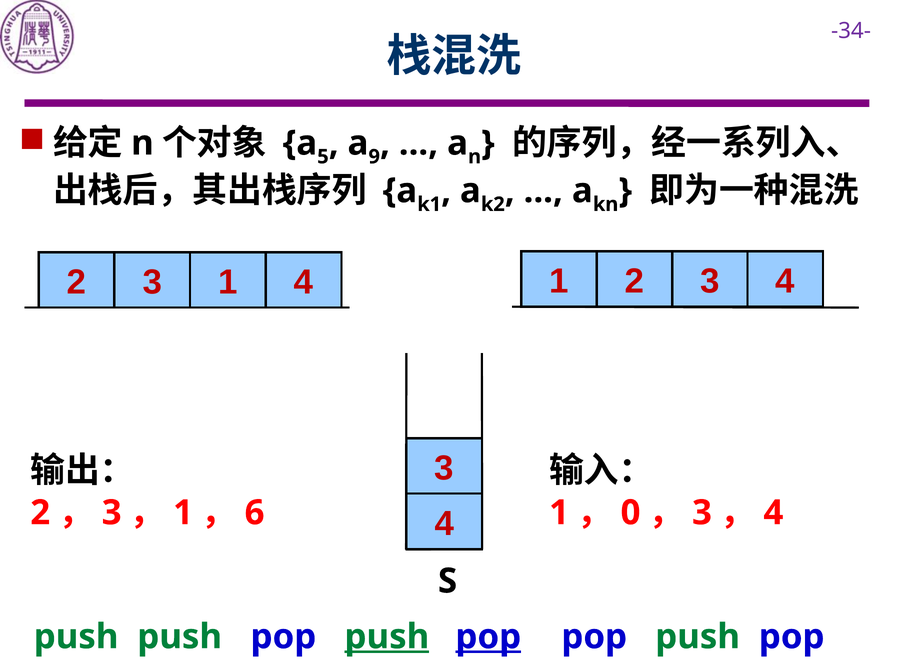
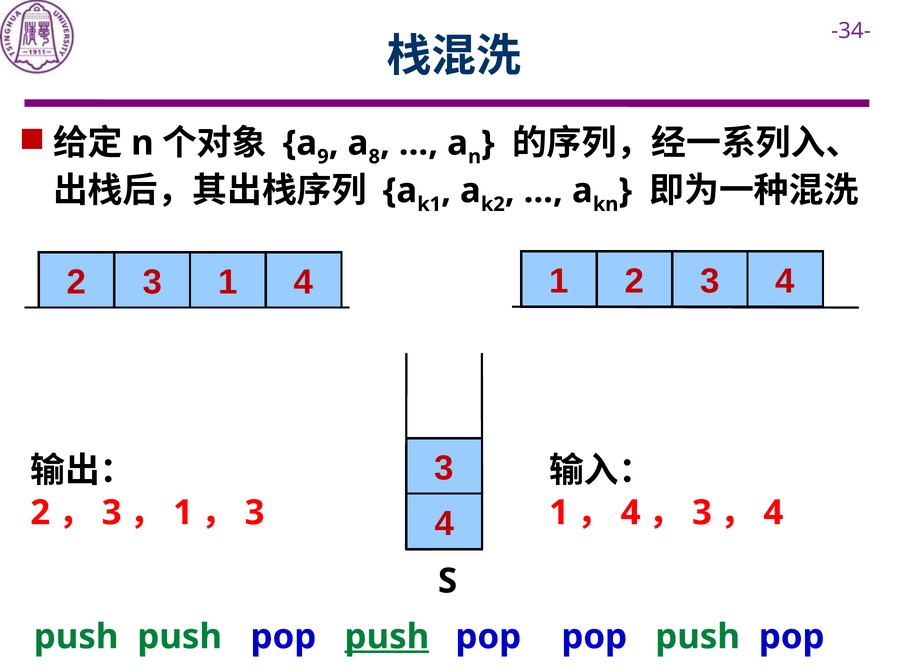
5: 5 -> 9 (323, 157)
9: 9 -> 8 (374, 157)
6: 6 -> 3 (255, 513)
0: 0 -> 4 (631, 513)
pop underline: present -> none (488, 637)
